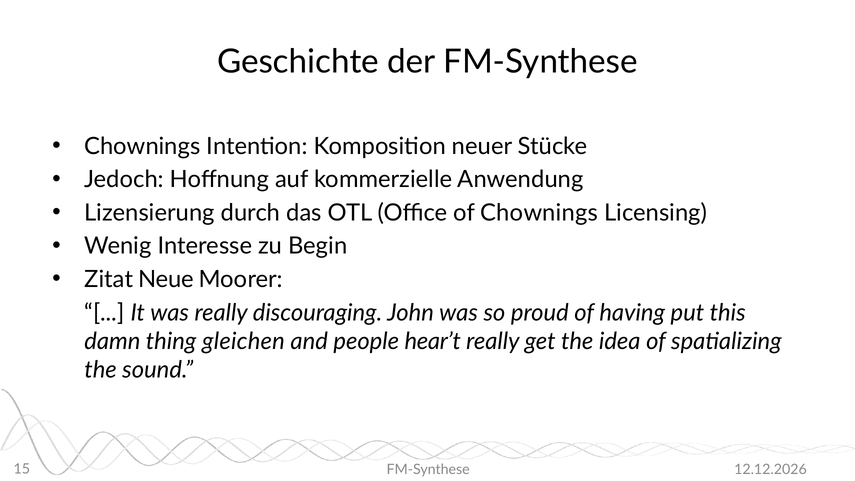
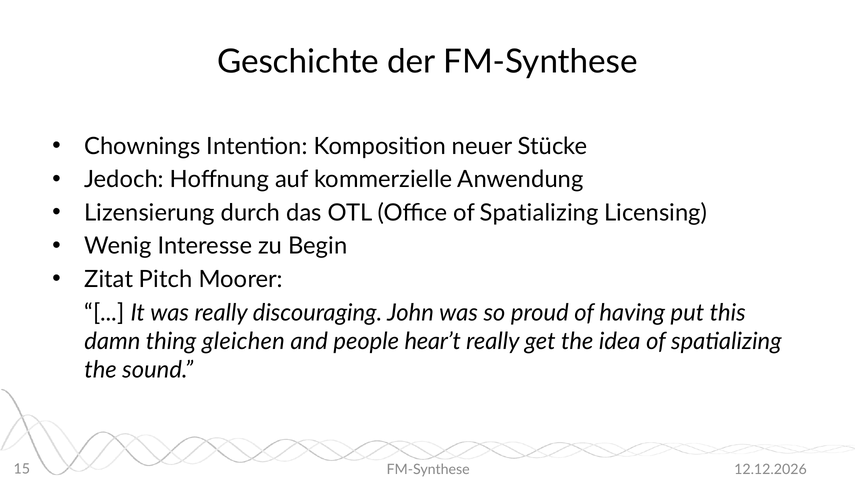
Office of Chownings: Chownings -> Spatializing (539, 213)
Neue: Neue -> Pitch (166, 279)
